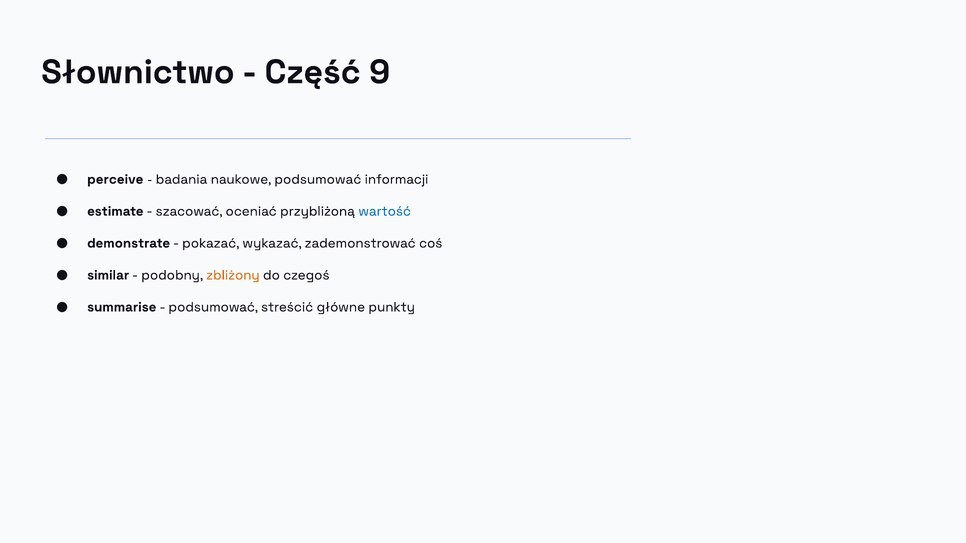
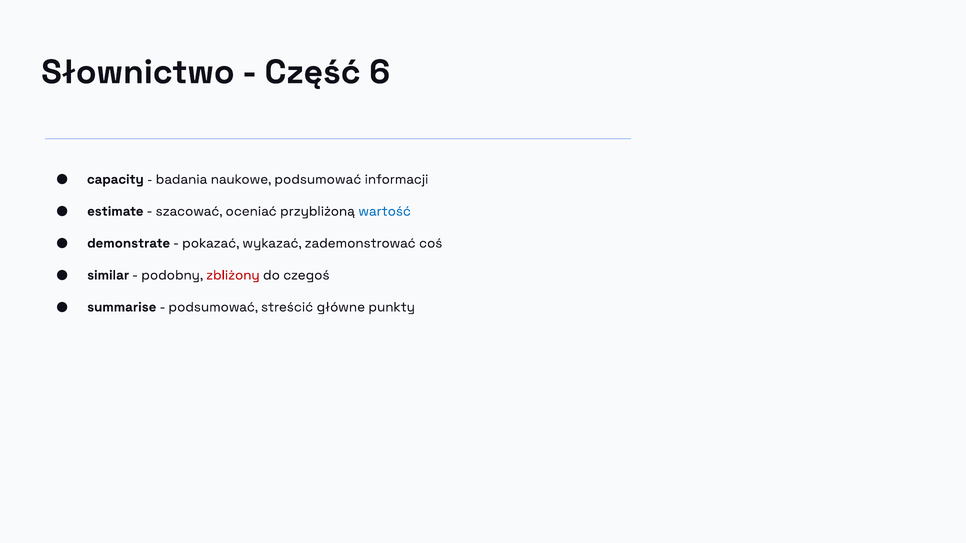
9: 9 -> 6 (380, 72)
perceive: perceive -> capacity (115, 179)
zbliżony colour: orange -> red (233, 275)
